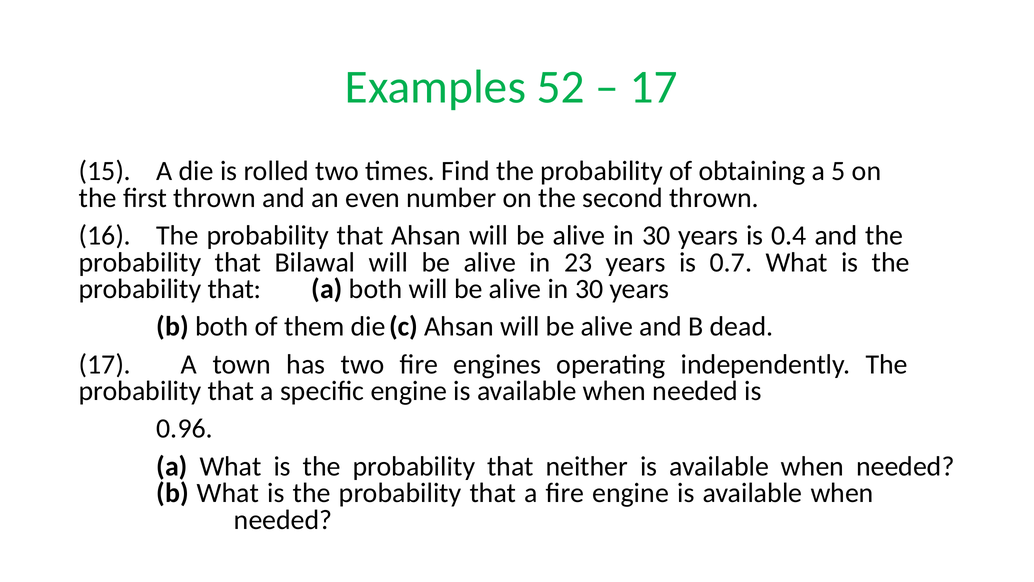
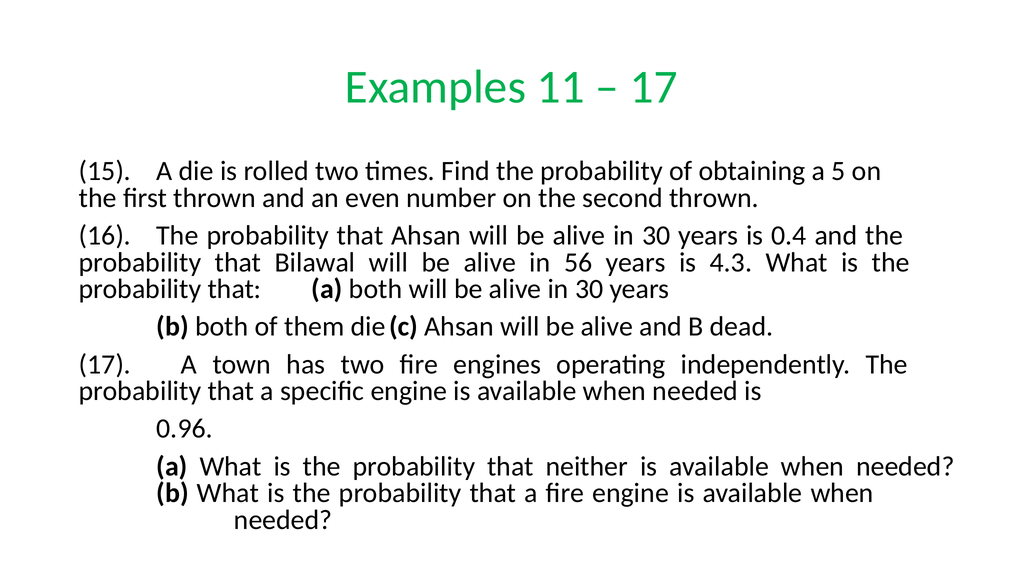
52: 52 -> 11 (561, 87)
23: 23 -> 56 (578, 262)
0.7: 0.7 -> 4.3 (731, 262)
